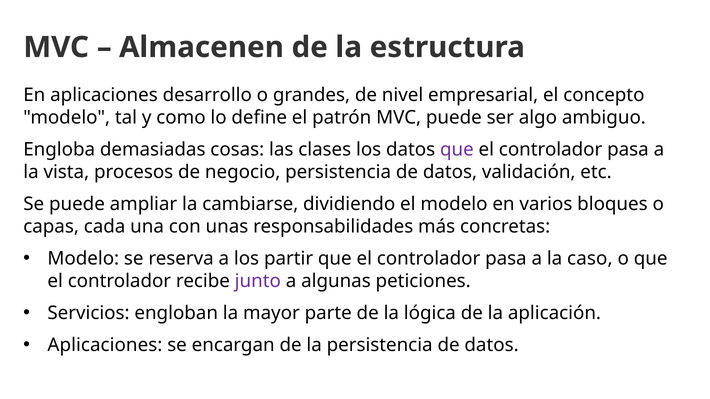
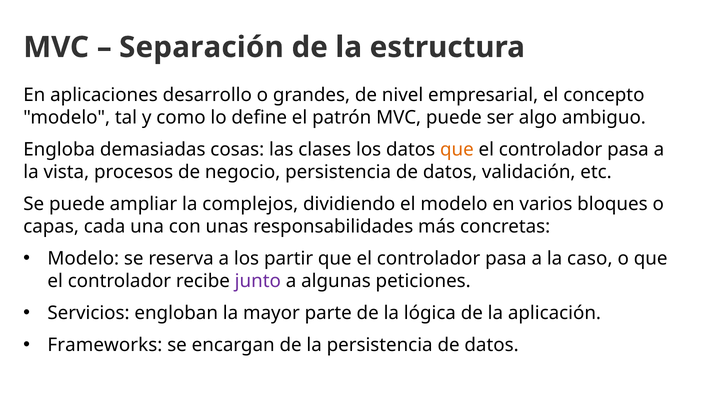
Almacenen: Almacenen -> Separación (201, 47)
que colour: purple -> orange (457, 150)
cambiarse: cambiarse -> complejos (250, 204)
Aplicaciones: Aplicaciones -> Frameworks (105, 346)
